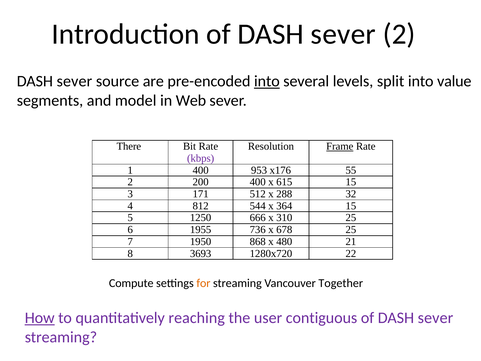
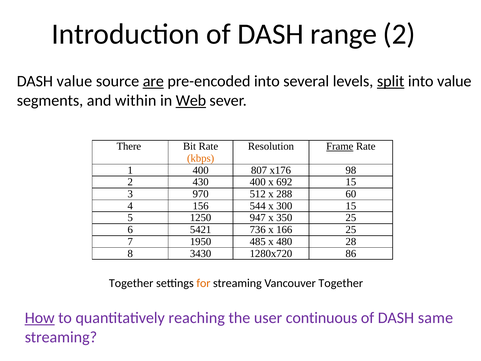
Introduction of DASH sever: sever -> range (344, 34)
sever: sever -> value (74, 81)
are underline: none -> present (153, 81)
into underline: present -> none (267, 81)
split underline: none -> present (391, 81)
model: model -> within (136, 100)
Web underline: none -> present (191, 100)
kbps colour: purple -> orange (201, 158)
953: 953 -> 807 (259, 170)
55: 55 -> 98 (351, 170)
200: 200 -> 430 (201, 182)
615: 615 -> 692 (284, 182)
171: 171 -> 970 (201, 194)
32: 32 -> 60 (351, 194)
812: 812 -> 156 (201, 206)
364: 364 -> 300 (284, 206)
666: 666 -> 947 (258, 218)
310: 310 -> 350 (284, 218)
1955: 1955 -> 5421 (201, 230)
678: 678 -> 166 (284, 230)
868: 868 -> 485 (258, 241)
21: 21 -> 28 (351, 241)
3693: 3693 -> 3430 (201, 253)
22: 22 -> 86 (351, 253)
Compute: Compute -> Together (131, 283)
contiguous: contiguous -> continuous (322, 318)
sever: sever -> same (435, 318)
